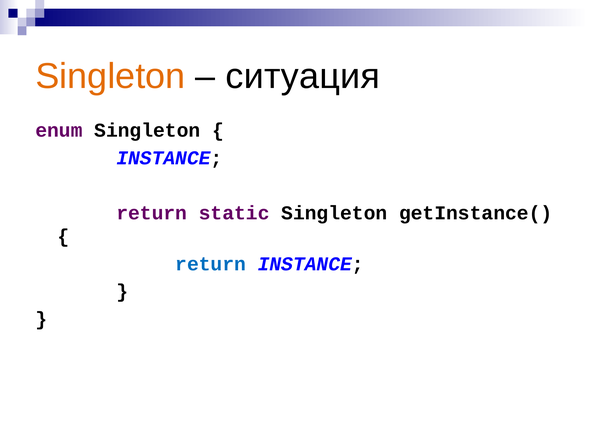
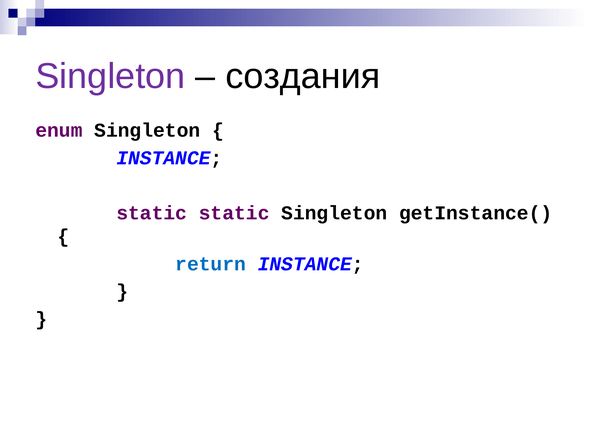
Singleton colour: orange -> purple (110, 76)
ситуация: ситуация -> создания (303, 76)
return: return -> static (152, 213)
